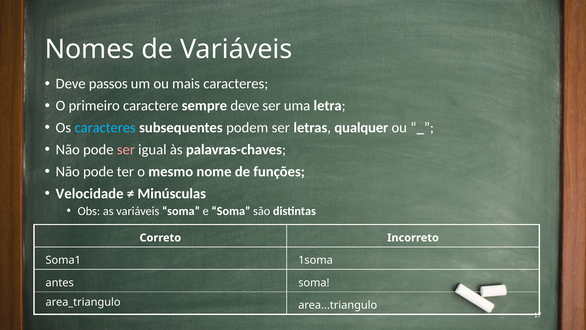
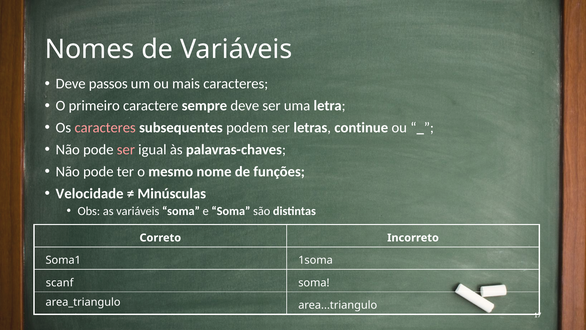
caracteres colour: light blue -> pink (105, 128)
qualquer: qualquer -> continue (361, 128)
antes: antes -> scanf (60, 282)
